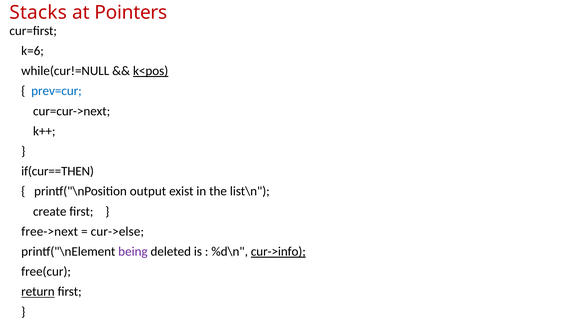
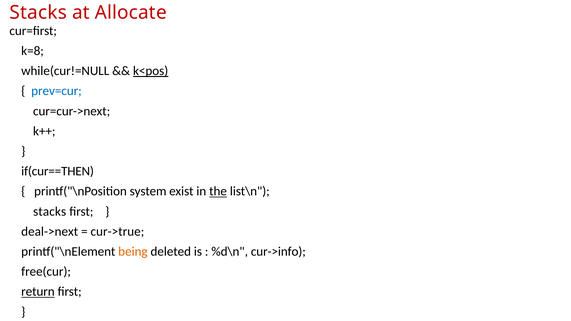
Pointers: Pointers -> Allocate (131, 13)
k=6: k=6 -> k=8 (33, 51)
output: output -> system (148, 191)
the underline: none -> present (218, 191)
create: create -> stacks (50, 211)
free->next: free->next -> deal->next (50, 232)
cur->else: cur->else -> cur->true (117, 232)
being colour: purple -> orange (133, 252)
cur->info underline: present -> none (278, 252)
